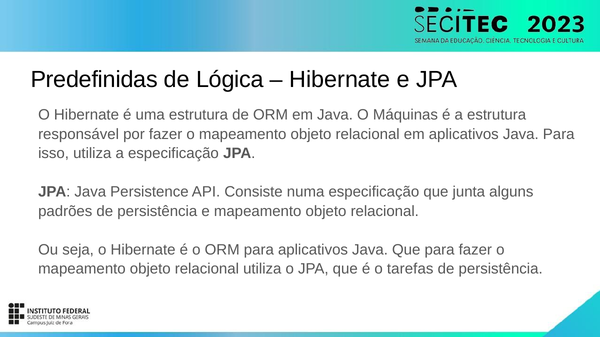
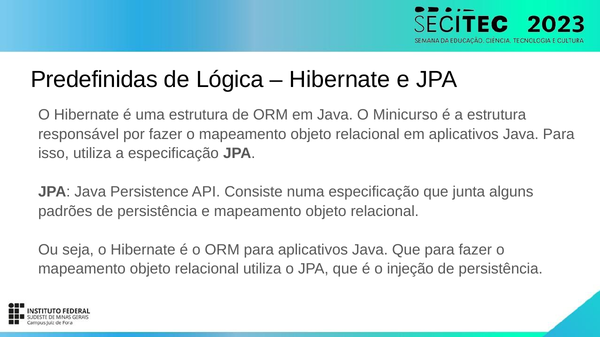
Máquinas: Máquinas -> Minicurso (405, 115)
tarefas: tarefas -> injeção (410, 269)
